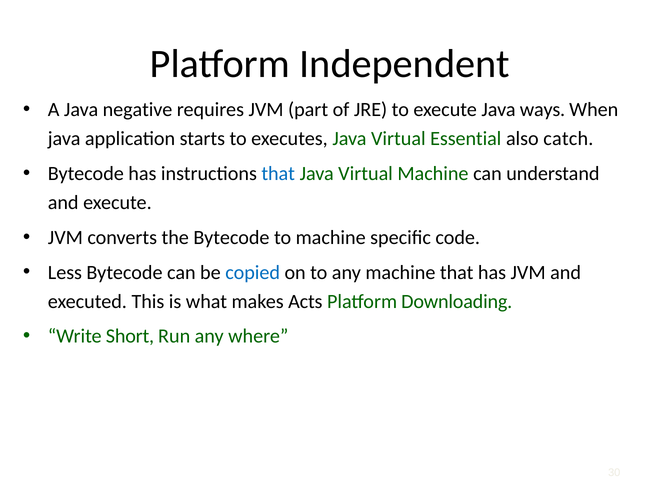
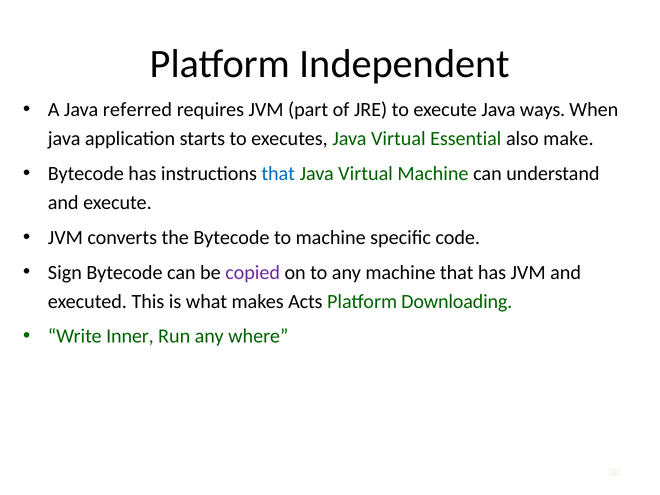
negative: negative -> referred (137, 110)
catch: catch -> make (568, 139)
Less: Less -> Sign (65, 272)
copied colour: blue -> purple (253, 272)
Short: Short -> Inner (130, 336)
